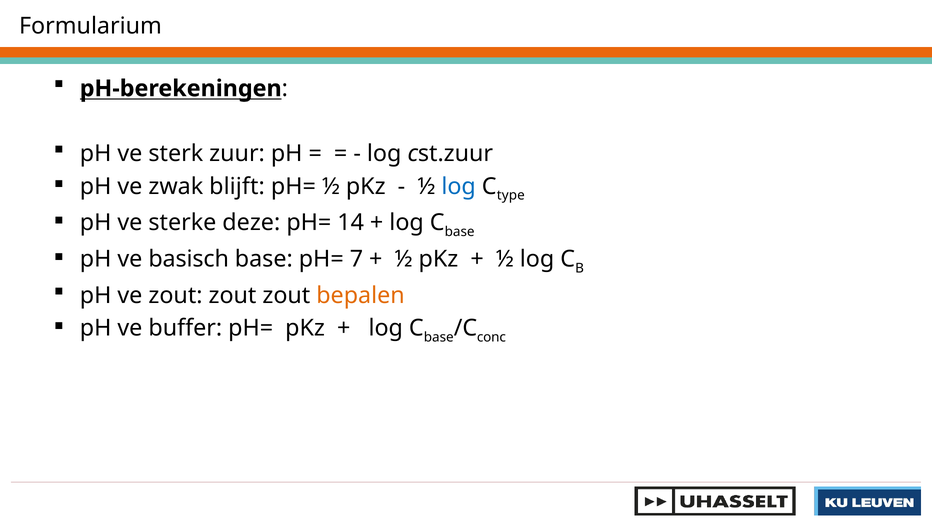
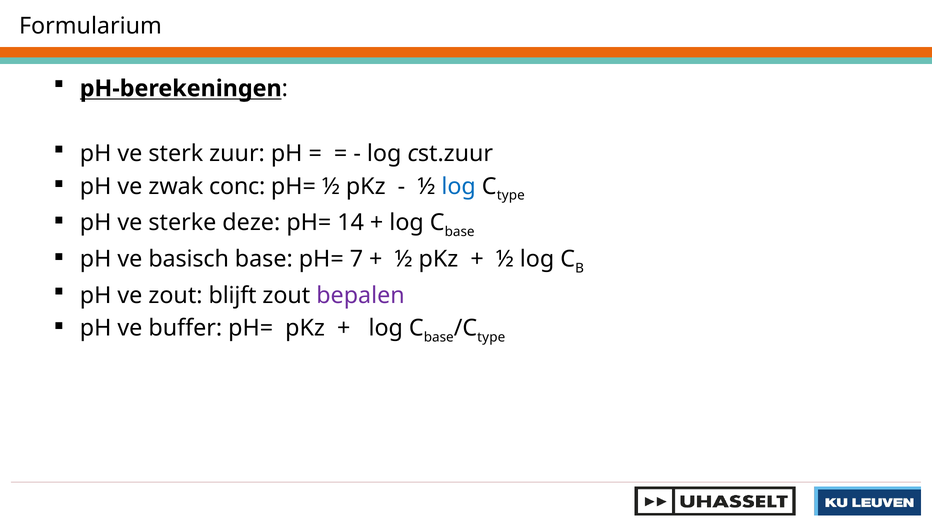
blijft: blijft -> conc (237, 186)
ve zout zout: zout -> blijft (233, 296)
bepalen colour: orange -> purple (360, 296)
conc: conc -> type (491, 337)
